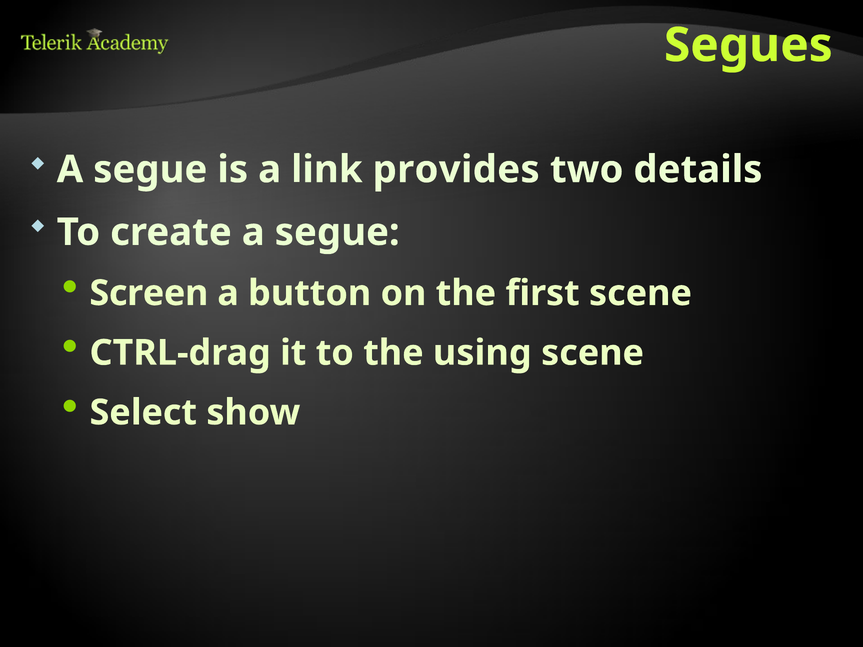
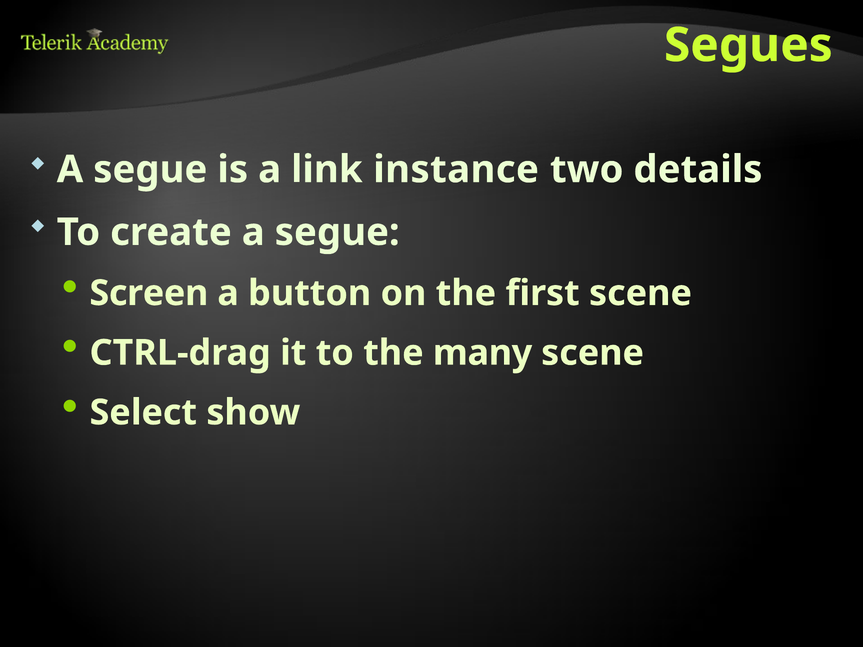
provides: provides -> instance (456, 170)
using: using -> many (483, 353)
